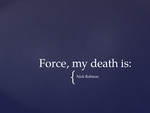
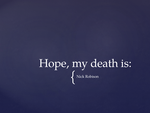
Force: Force -> Hope (54, 63)
